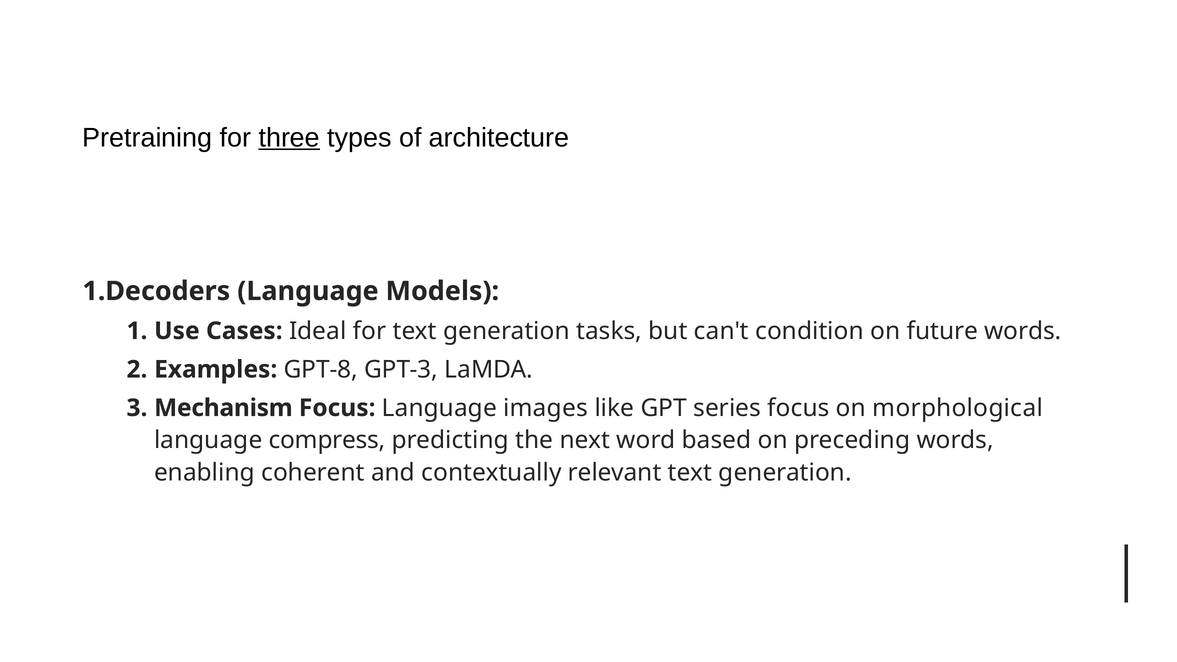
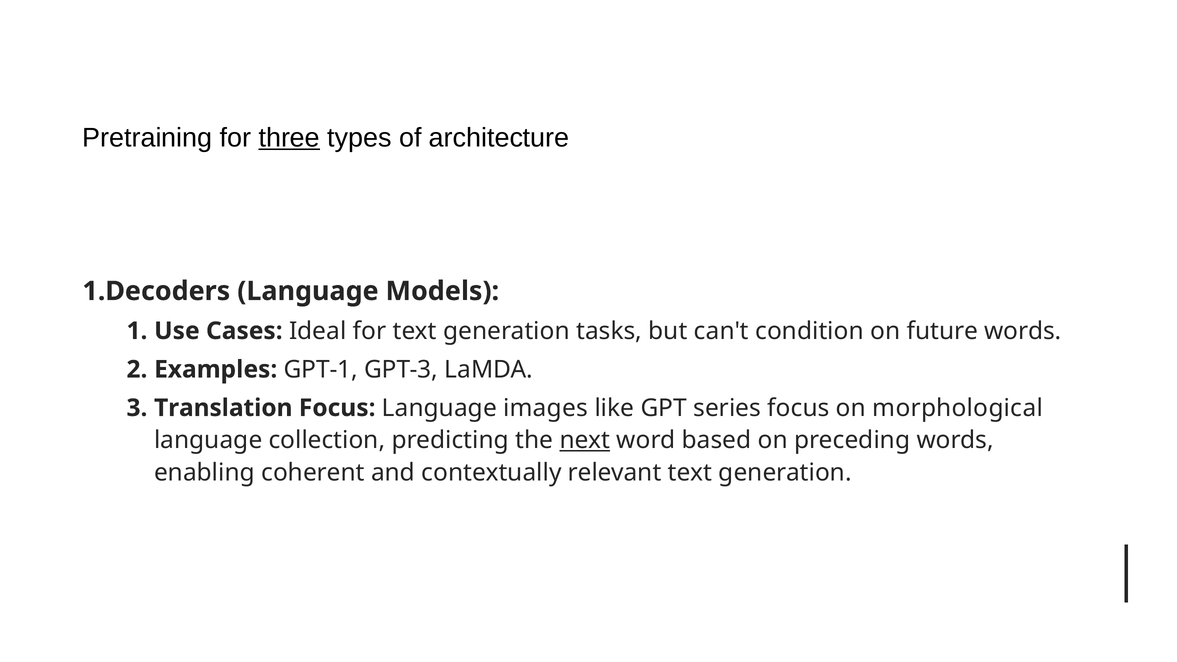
GPT-8: GPT-8 -> GPT-1 (321, 369)
Mechanism: Mechanism -> Translation (223, 408)
compress: compress -> collection (327, 440)
next underline: none -> present (585, 440)
